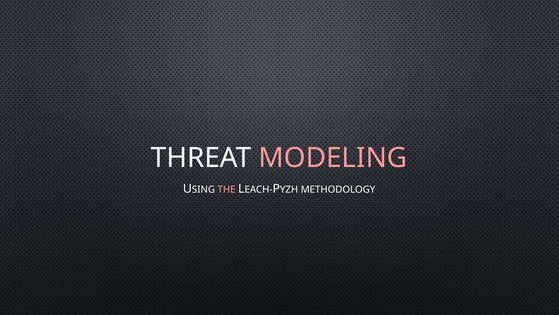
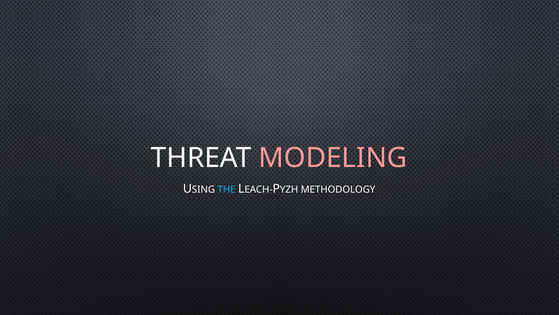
THE colour: pink -> light blue (227, 189)
